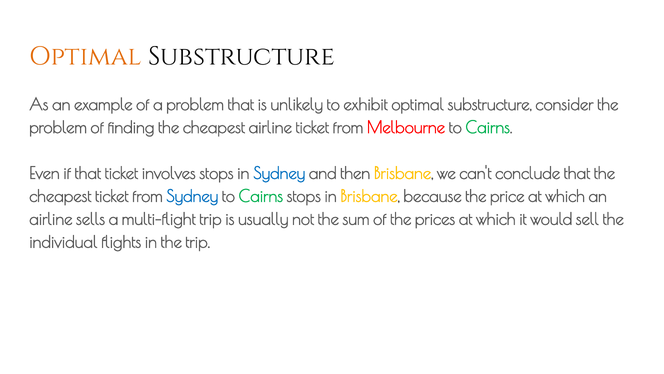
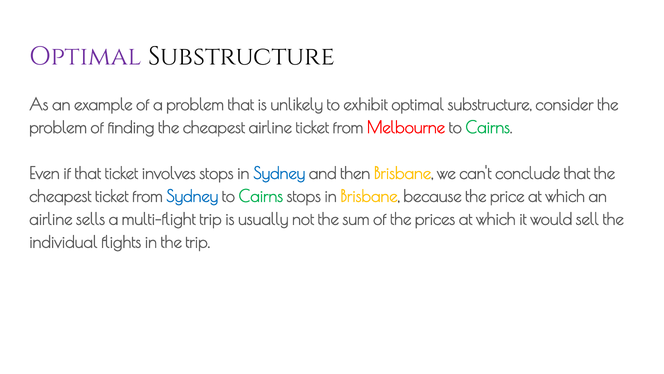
Optimal colour: orange -> purple (86, 56)
